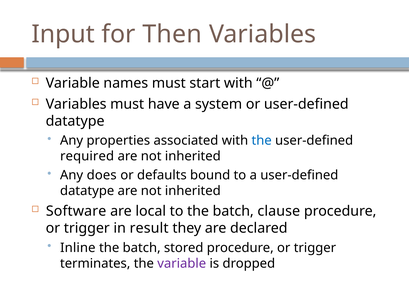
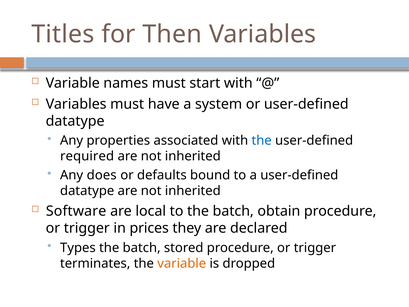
Input: Input -> Titles (63, 34)
clause: clause -> obtain (279, 211)
result: result -> prices (149, 228)
Inline: Inline -> Types (78, 248)
variable colour: purple -> orange (182, 263)
